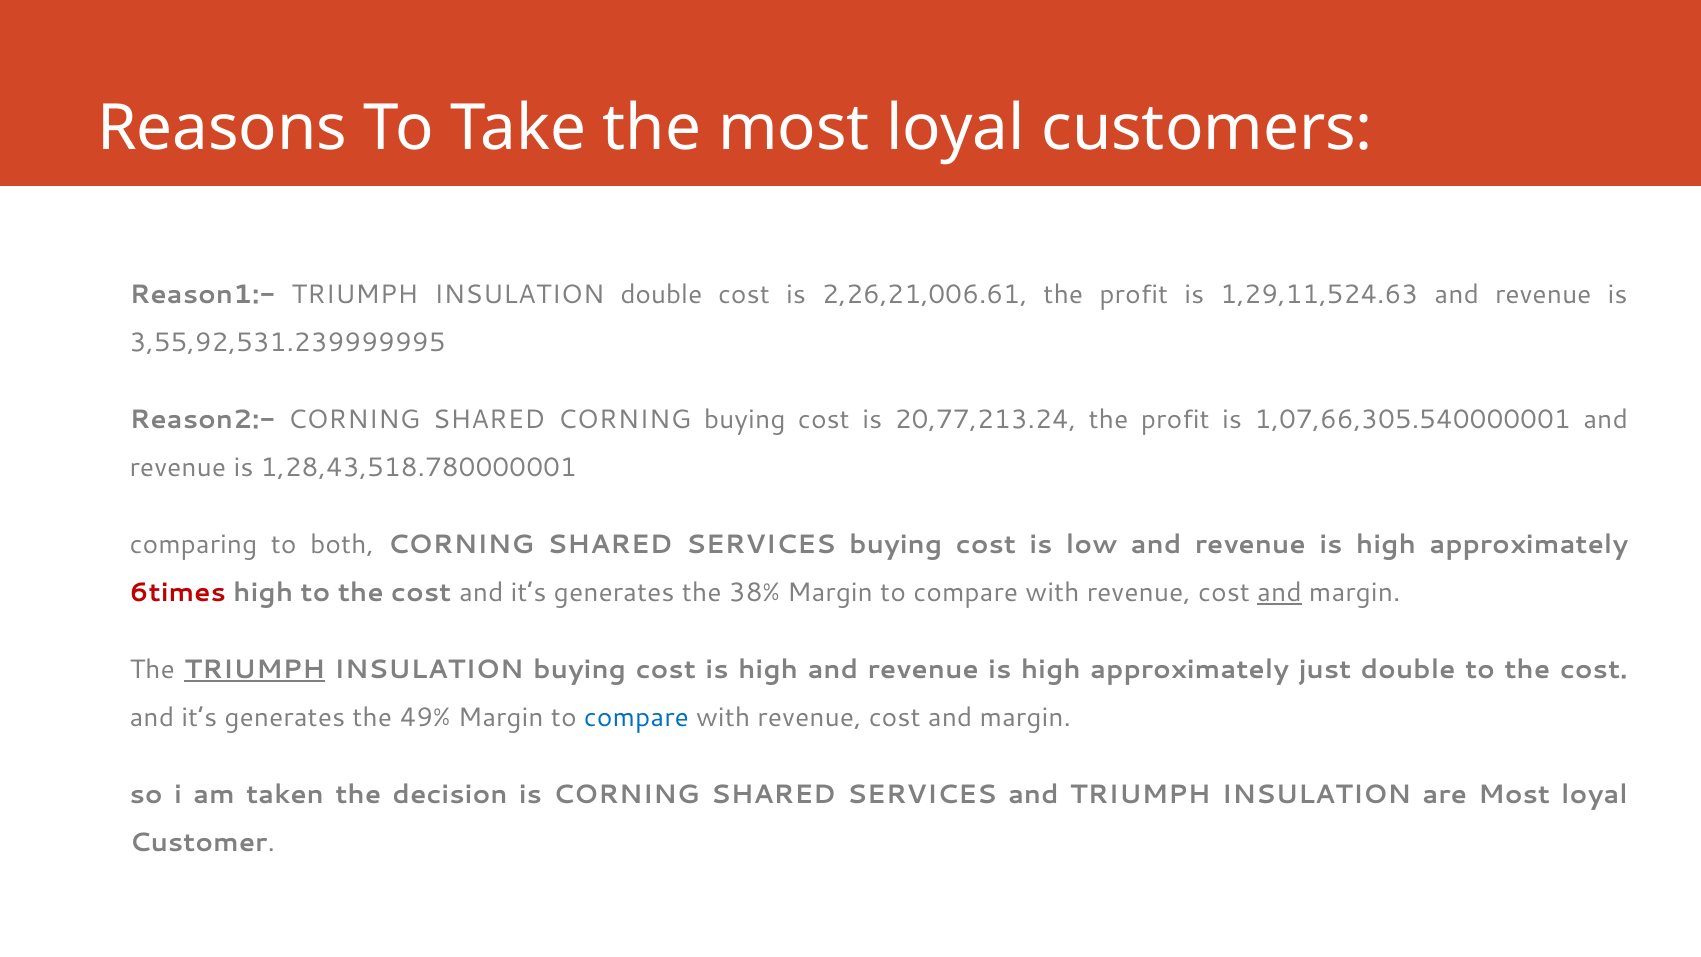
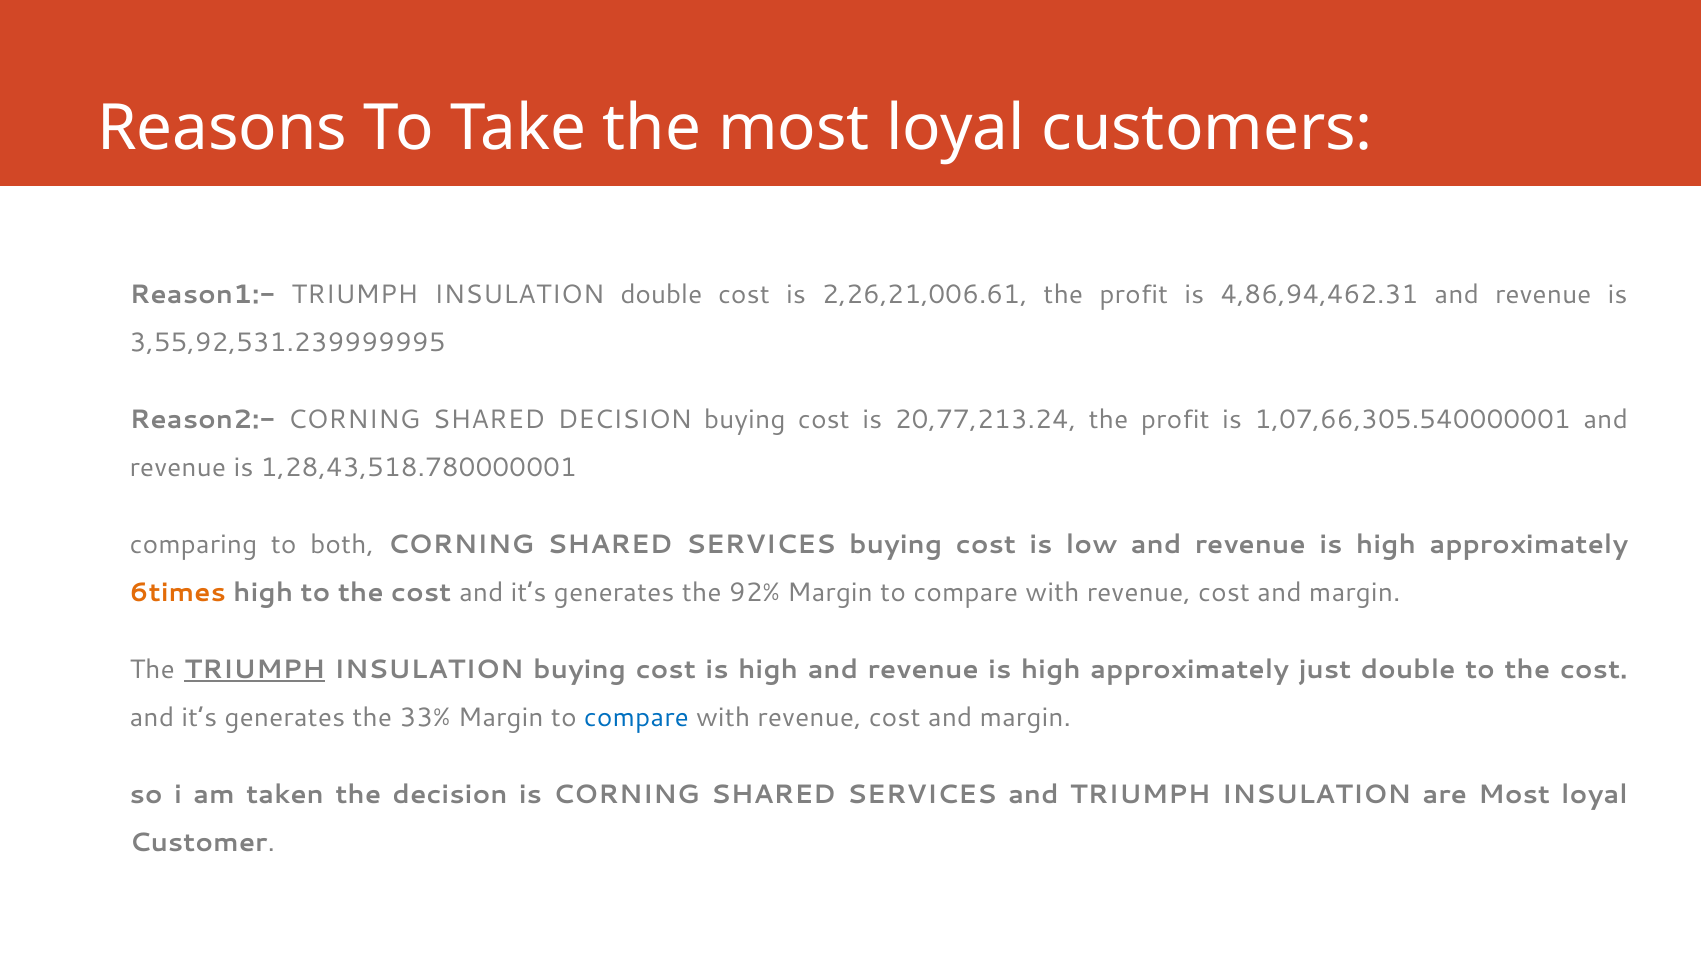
1,29,11,524.63: 1,29,11,524.63 -> 4,86,94,462.31 (1319, 295)
SHARED CORNING: CORNING -> DECISION (625, 420)
6times colour: red -> orange (178, 592)
38%: 38% -> 92% (754, 592)
and underline: present -> none (1279, 592)
49%: 49% -> 33% (425, 717)
